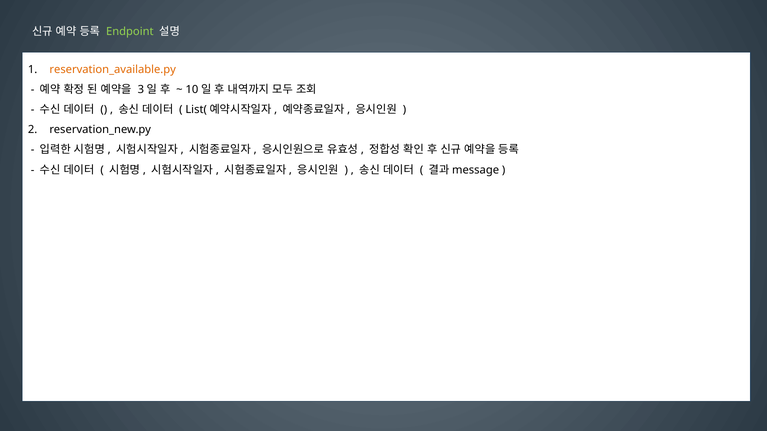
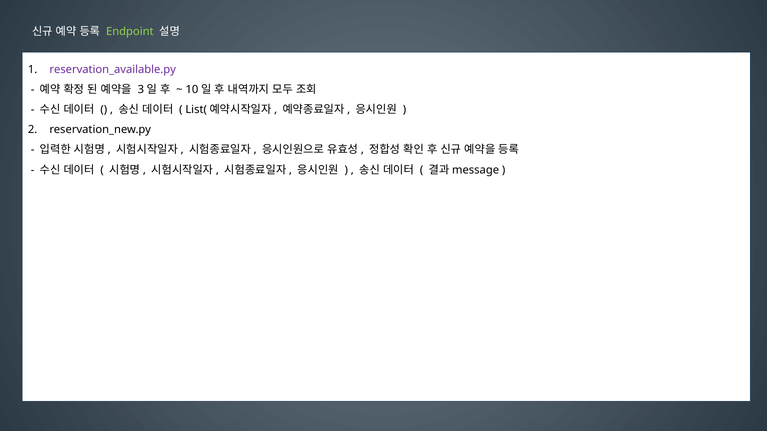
reservation_available.py colour: orange -> purple (113, 69)
